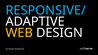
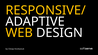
RESPONSIVE/ colour: light blue -> yellow (46, 10)
